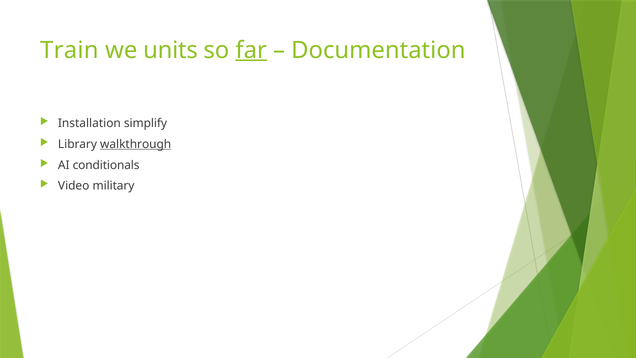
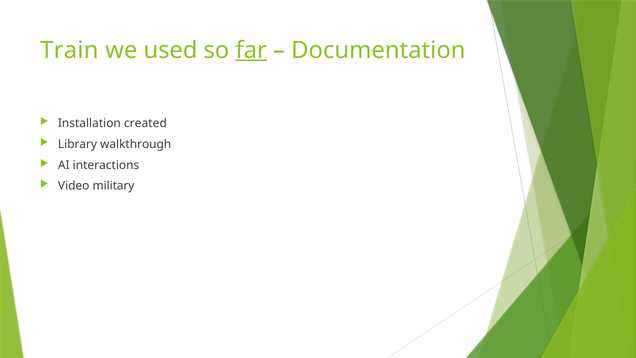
units: units -> used (171, 50)
simplify: simplify -> created (145, 123)
walkthrough underline: present -> none (136, 144)
conditionals: conditionals -> interactions (106, 165)
